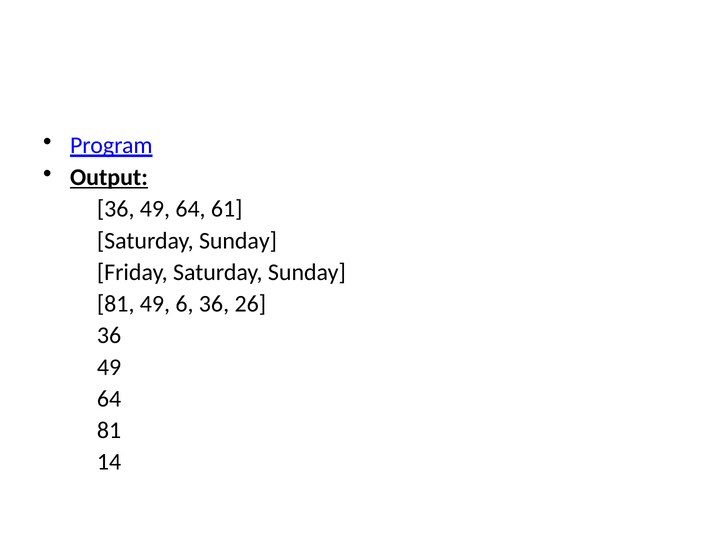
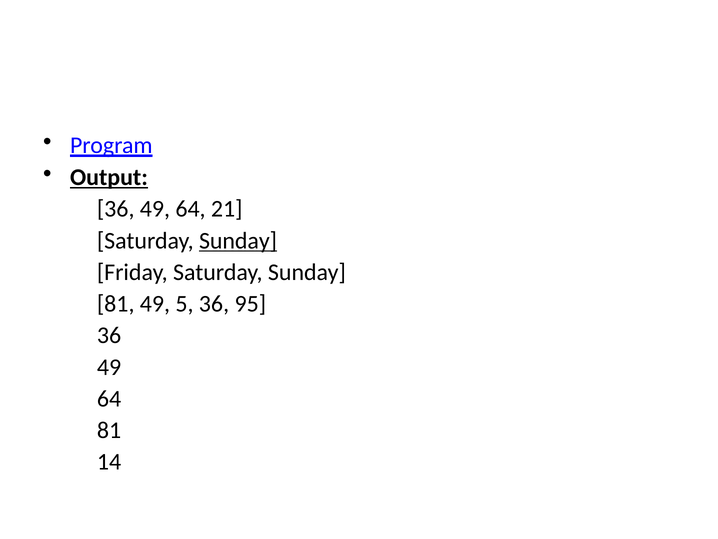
61: 61 -> 21 (227, 209)
Sunday underline: none -> present (238, 240)
6: 6 -> 5 (184, 304)
26: 26 -> 95 (250, 304)
